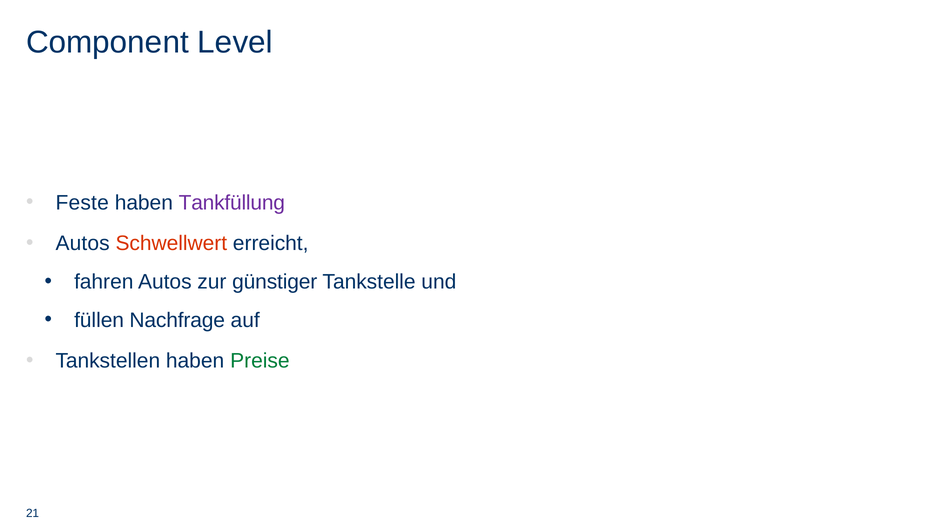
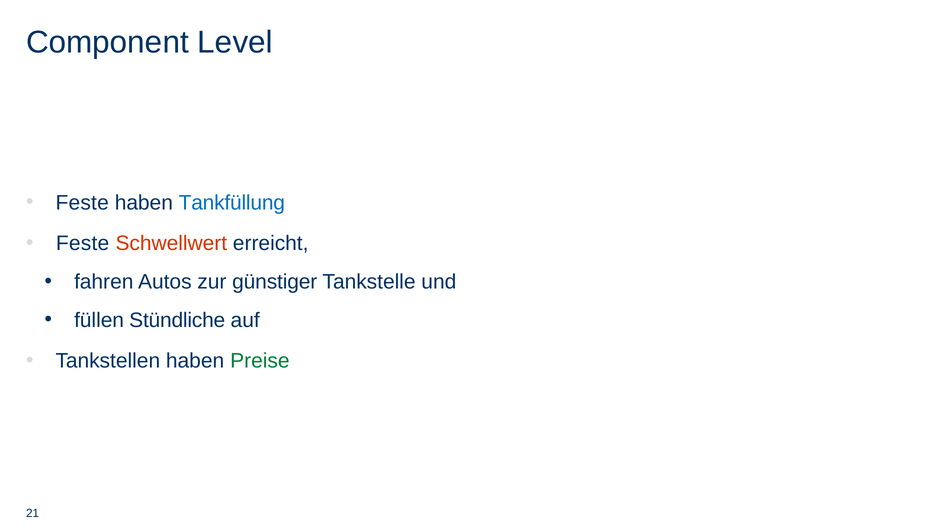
Tankfüllung colour: purple -> blue (232, 203)
Autos: Autos -> Feste (83, 244)
Nachfrage: Nachfrage -> Stündliche (177, 320)
